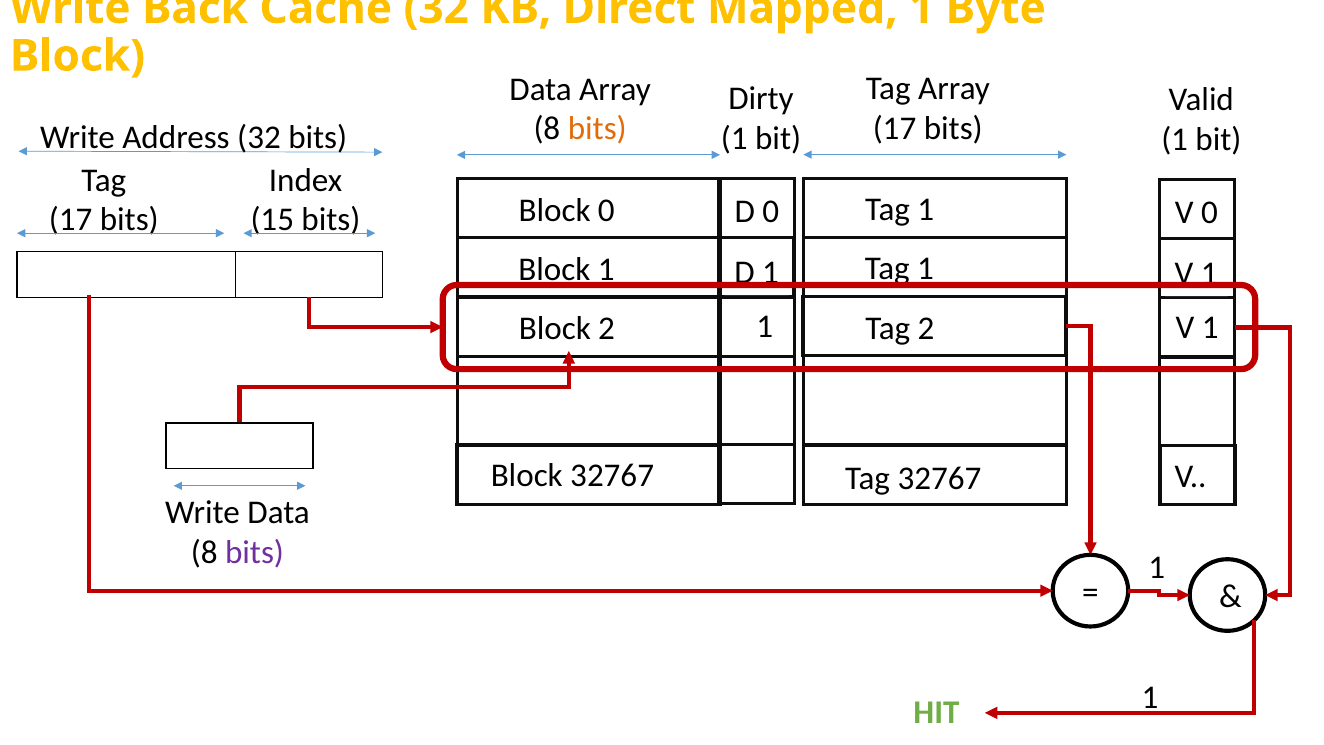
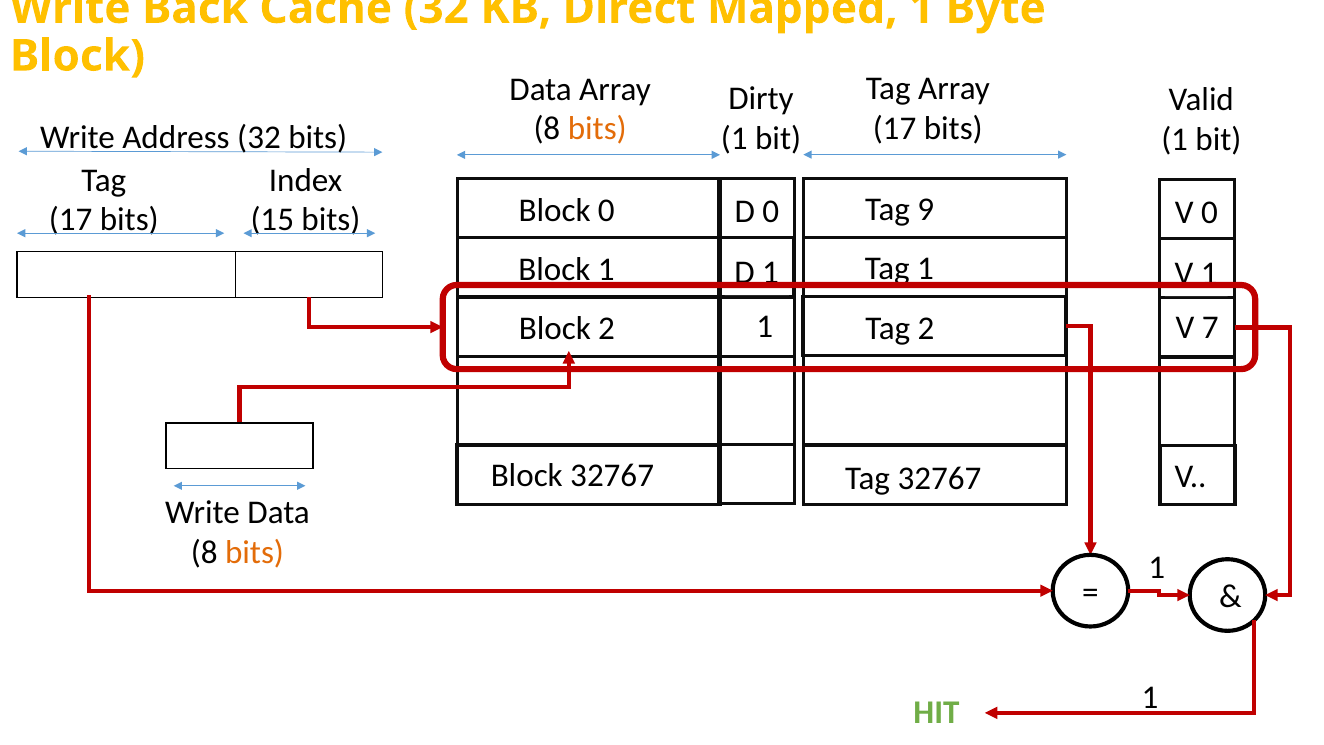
1: 1 -> 9 (926, 210)
1: 1 -> 7 (1210, 328)
bits colour: purple -> orange (255, 552)
